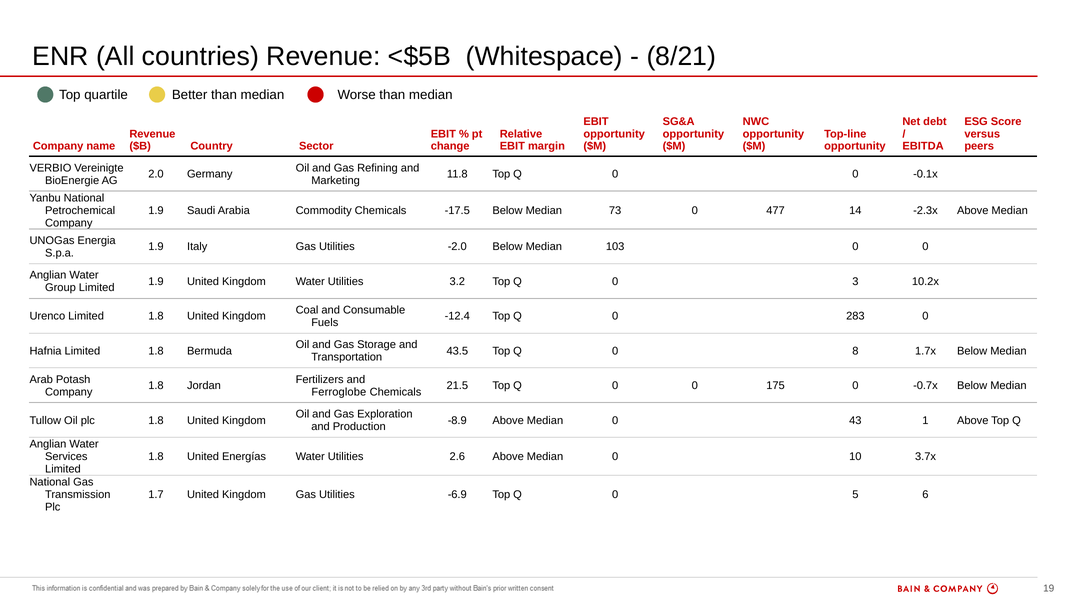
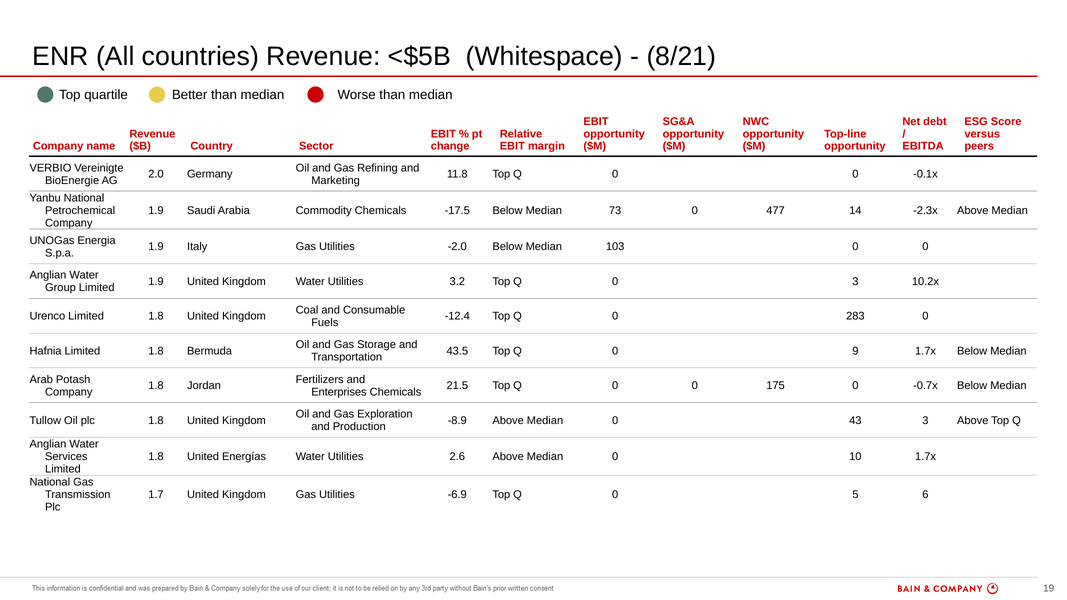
8: 8 -> 9 (855, 351)
Ferroglobe: Ferroglobe -> Enterprises (339, 392)
43 1: 1 -> 3 (925, 420)
10 3.7x: 3.7x -> 1.7x (926, 457)
